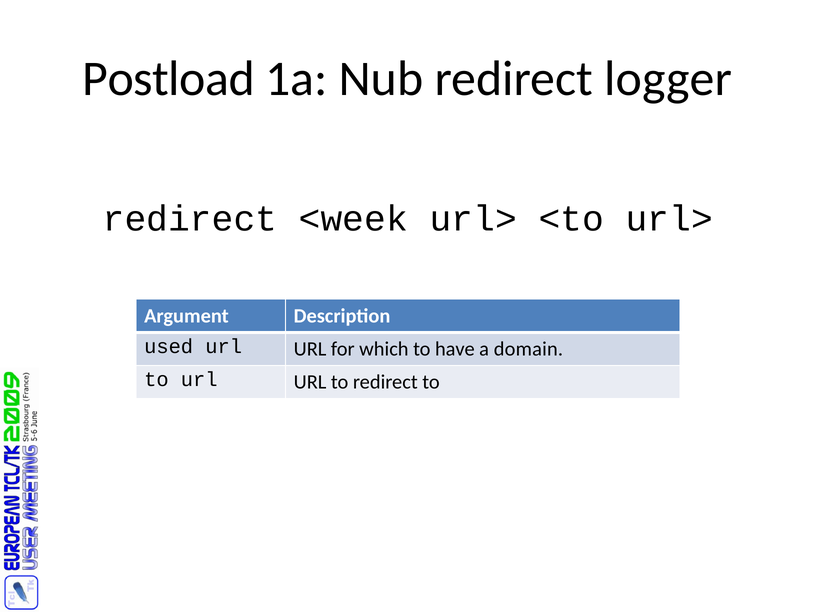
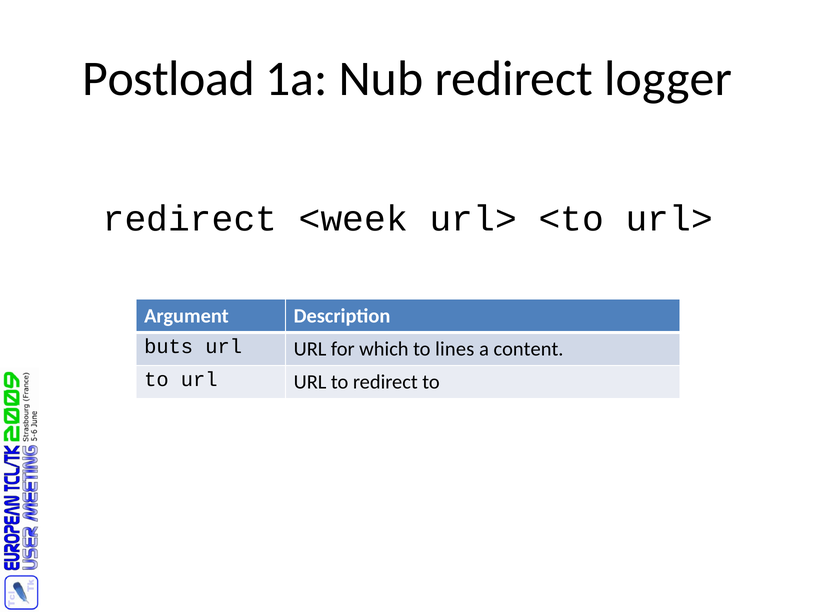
used: used -> buts (169, 347)
have: have -> lines (455, 349)
domain: domain -> content (529, 349)
